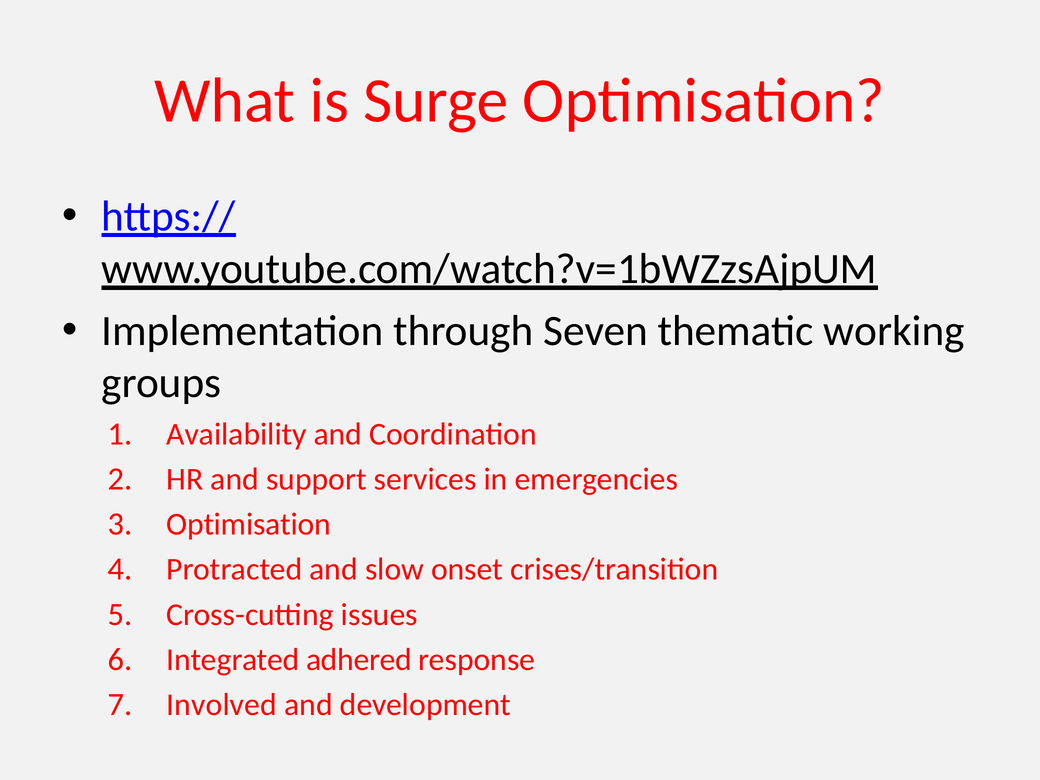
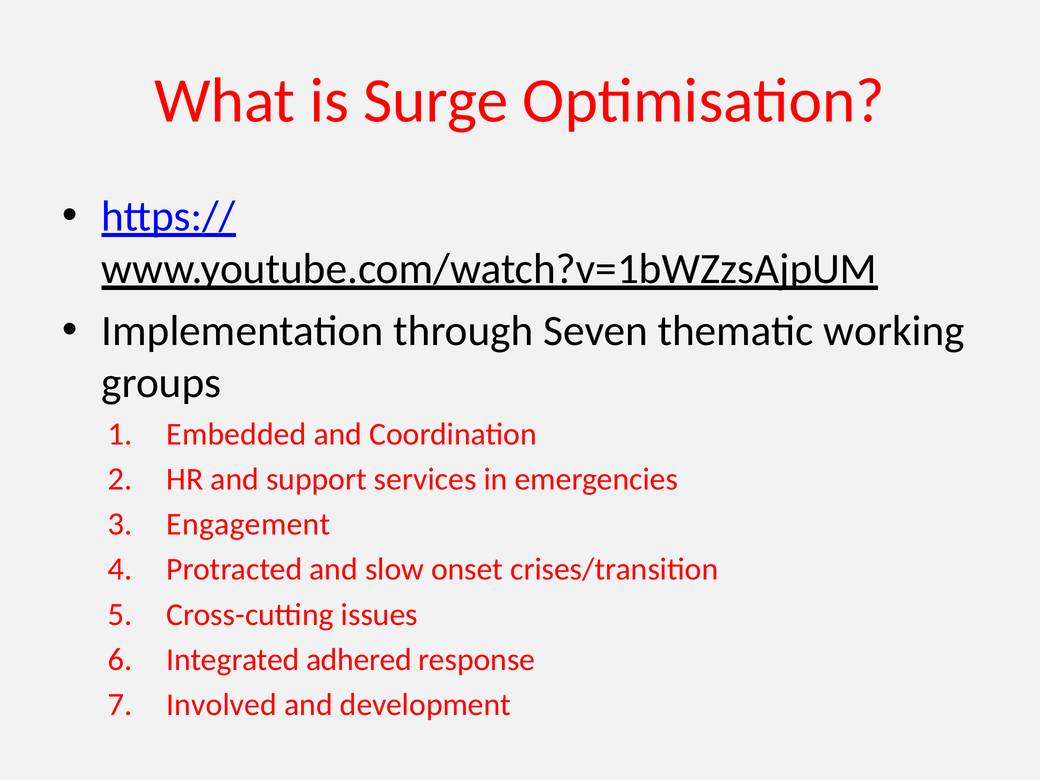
Availability: Availability -> Embedded (236, 434)
Optimisation: Optimisation -> Engagement (248, 524)
